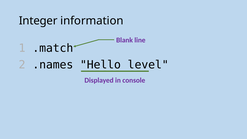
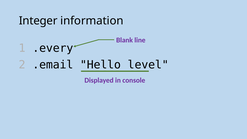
.match: .match -> .every (53, 48)
.names: .names -> .email (53, 65)
